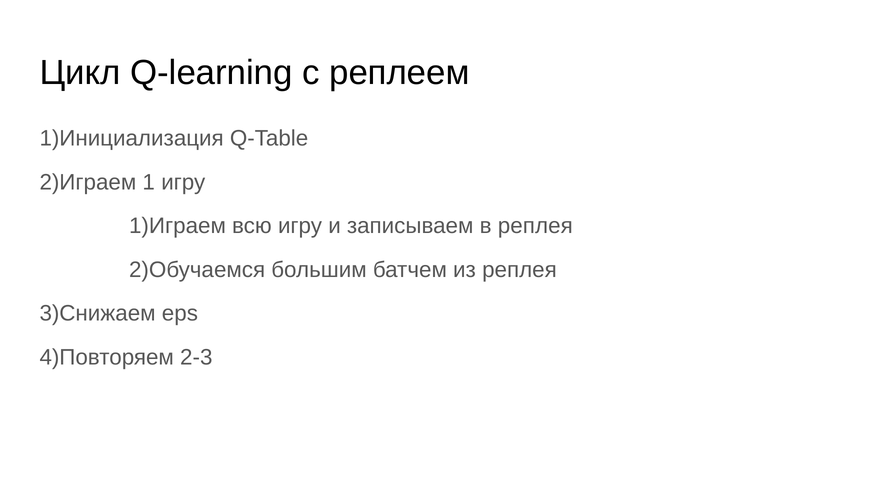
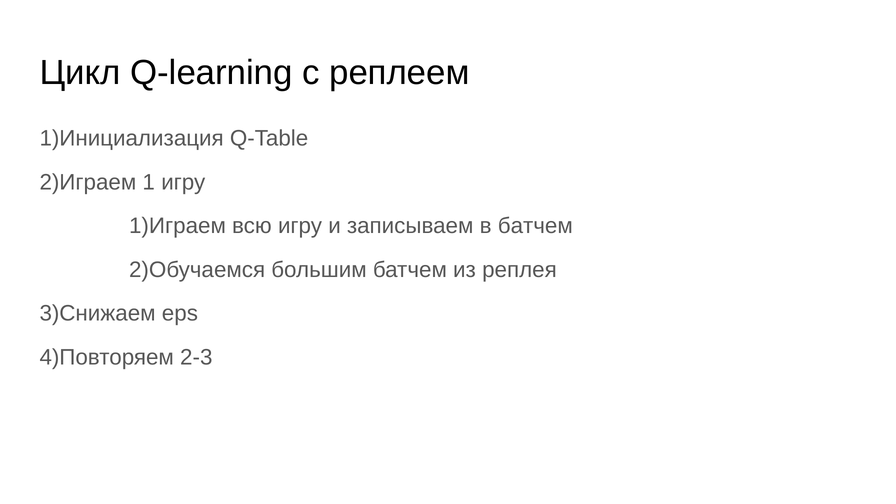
в реплея: реплея -> батчем (535, 226)
